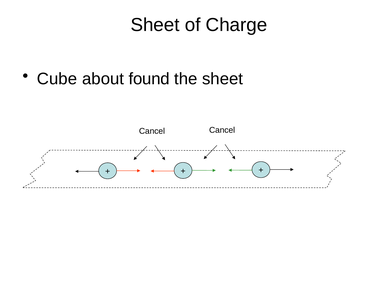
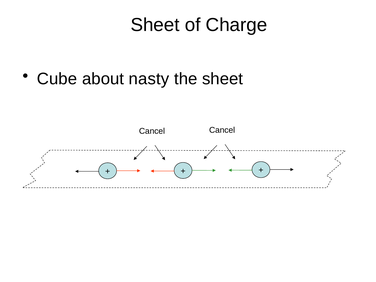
found: found -> nasty (149, 79)
